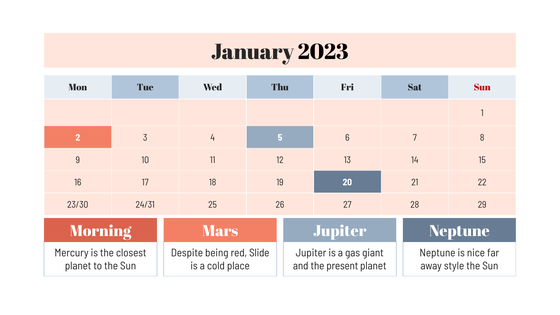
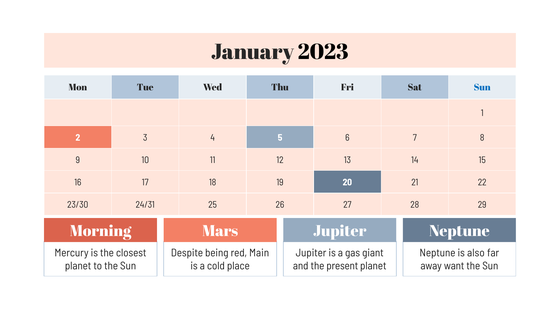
Sun colour: red -> blue (482, 88)
Slide: Slide -> Main (259, 253)
nice: nice -> also (476, 253)
style: style -> want (454, 266)
